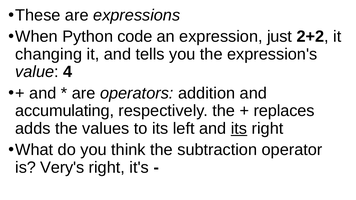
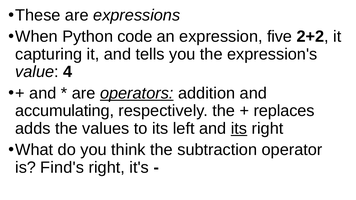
just: just -> five (279, 37)
changing: changing -> capturing (49, 54)
operators underline: none -> present (137, 93)
Very's: Very's -> Find's (62, 168)
